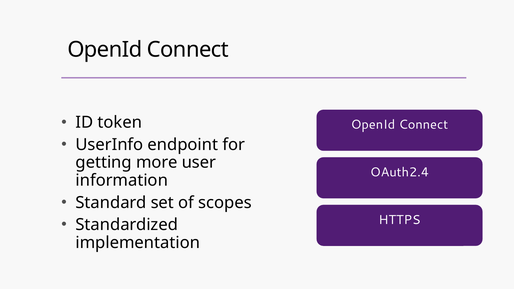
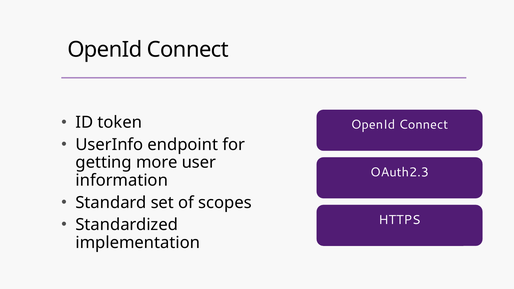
OAuth2.4: OAuth2.4 -> OAuth2.3 (400, 172)
